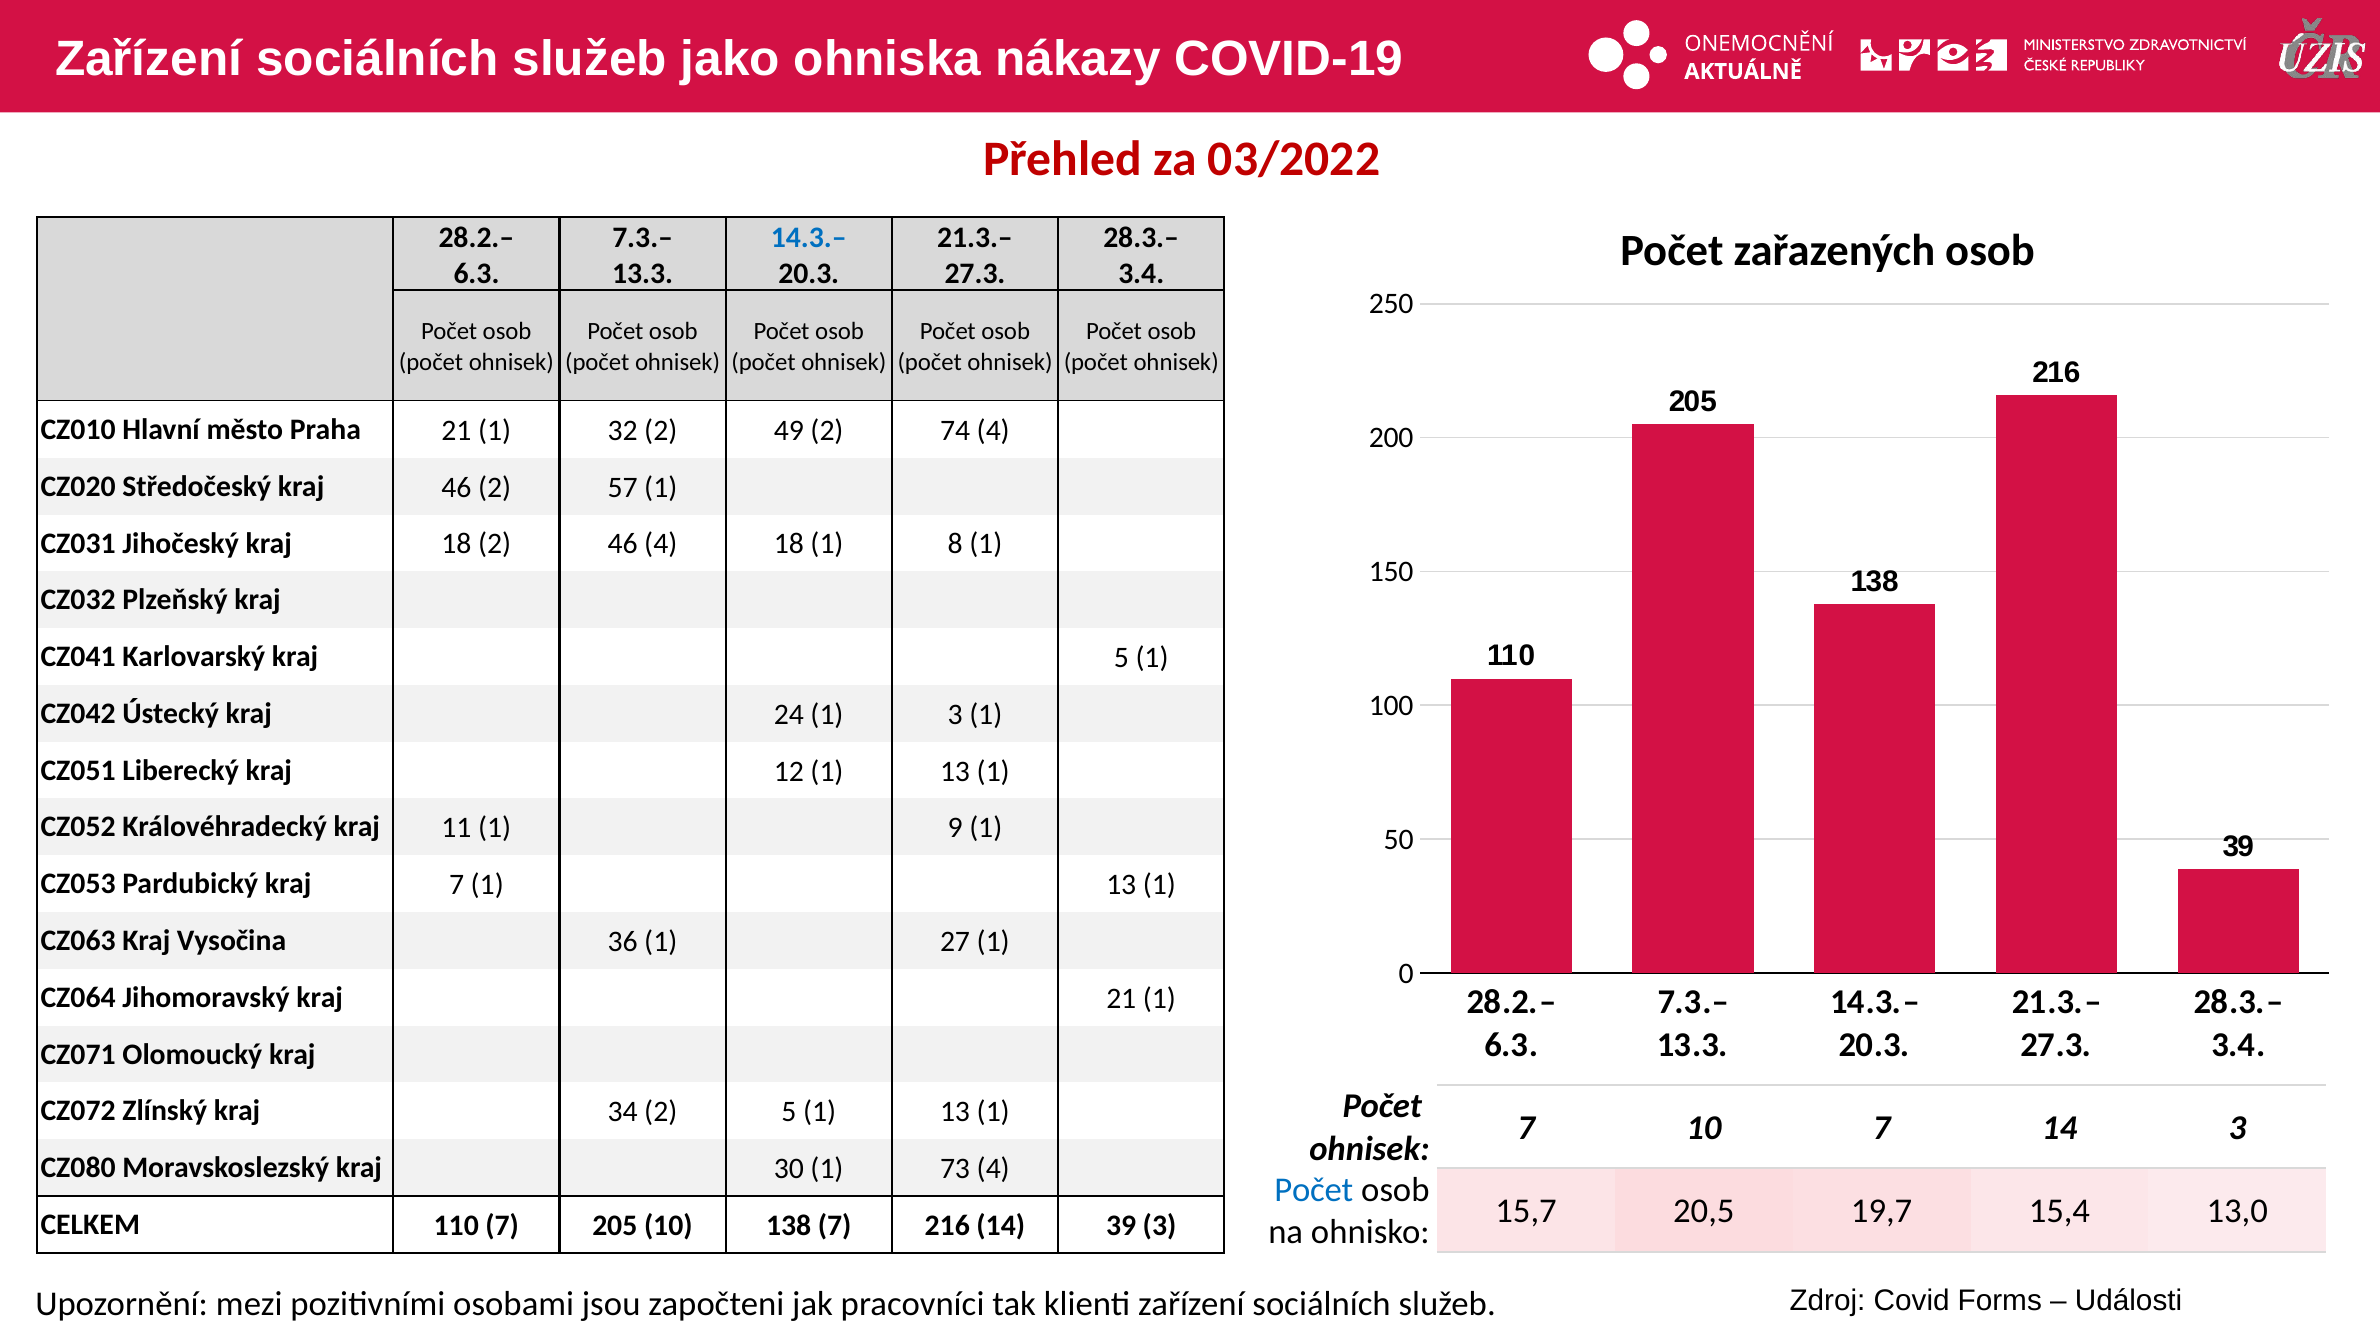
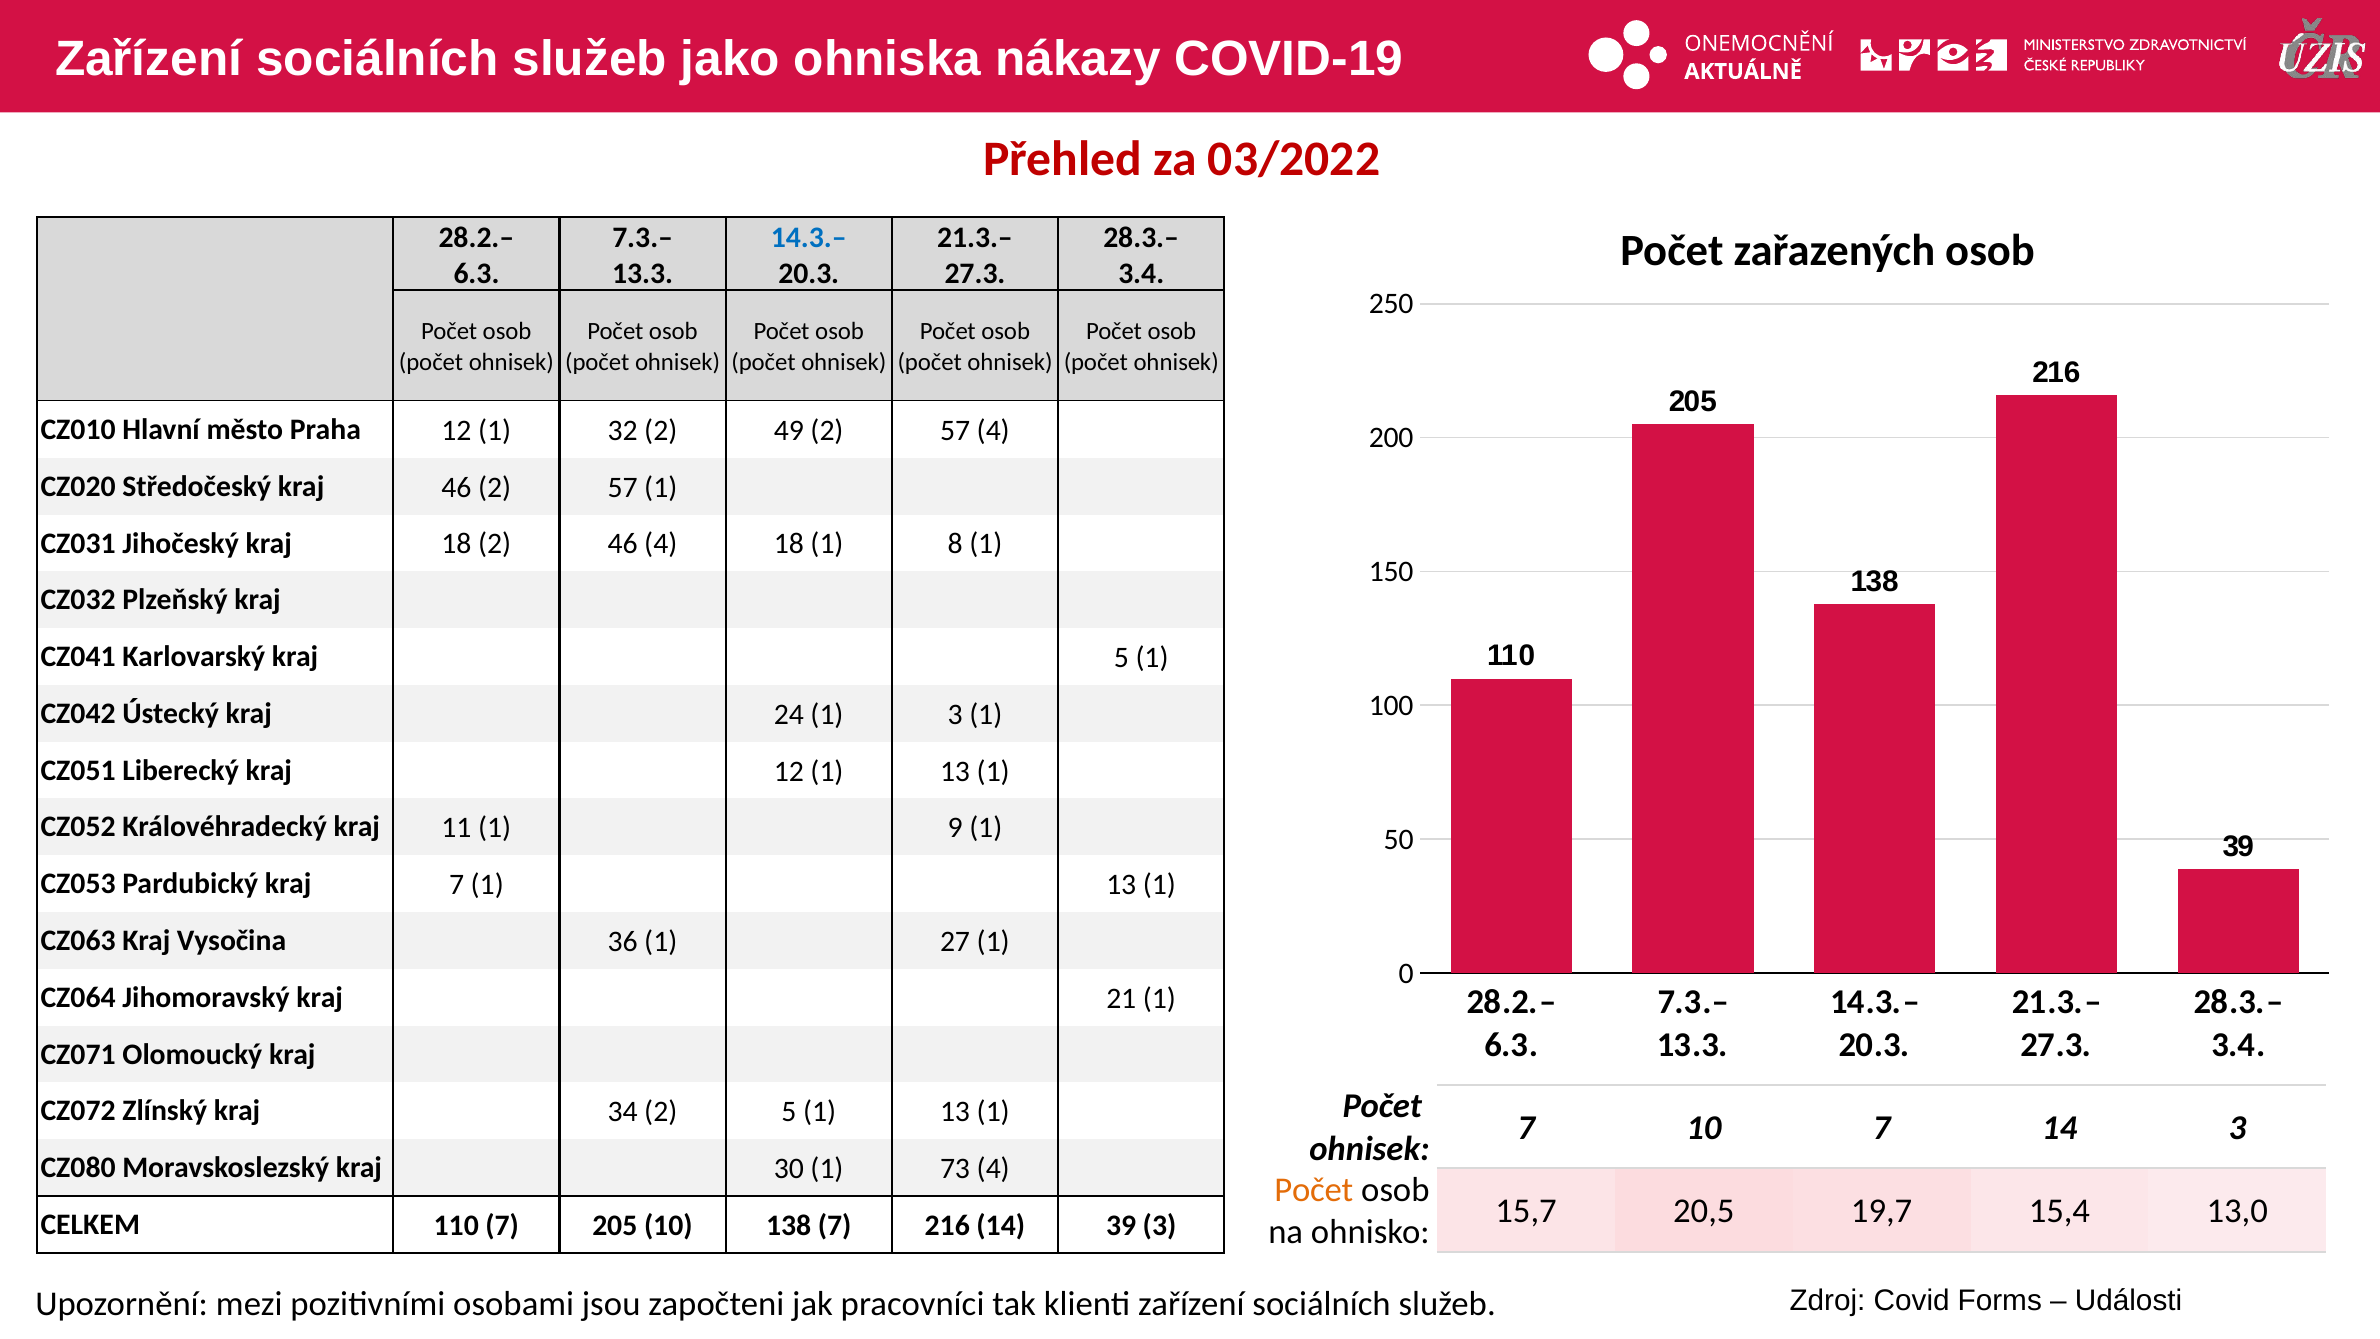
Praha 21: 21 -> 12 (456, 430)
49 2 74: 74 -> 57 (955, 430)
Počet colour: blue -> orange (1314, 1190)
